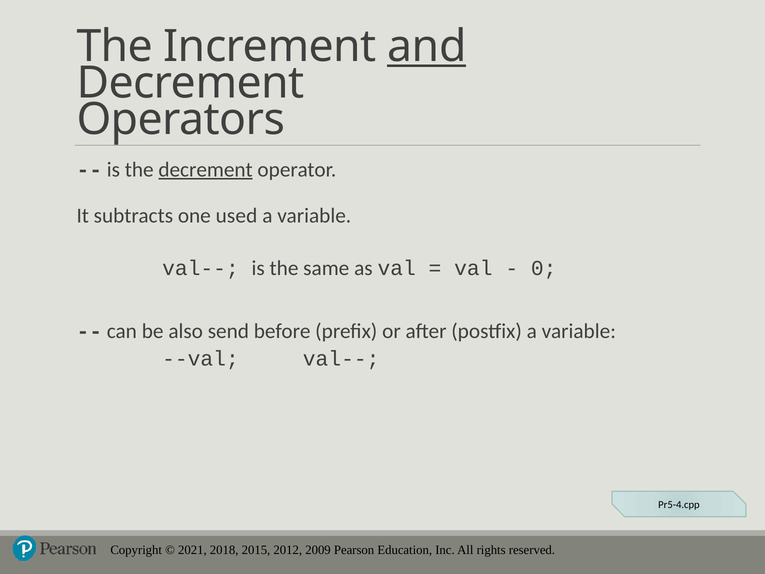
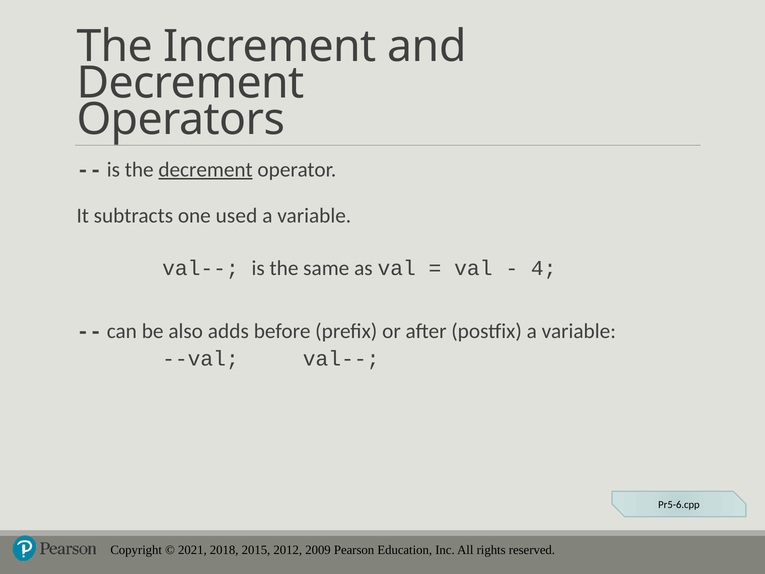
and underline: present -> none (427, 47)
0: 0 -> 4 (544, 268)
send: send -> adds (228, 331)
Pr5-4.cpp: Pr5-4.cpp -> Pr5-6.cpp (679, 504)
